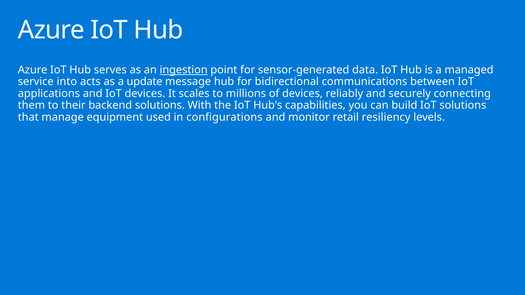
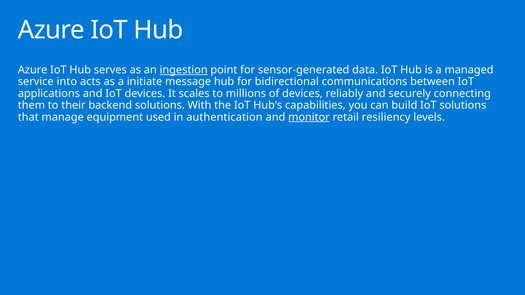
update: update -> initiate (145, 82)
configurations: configurations -> authentication (224, 117)
monitor underline: none -> present (309, 117)
